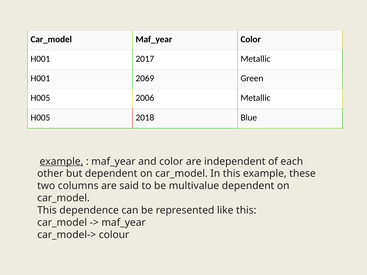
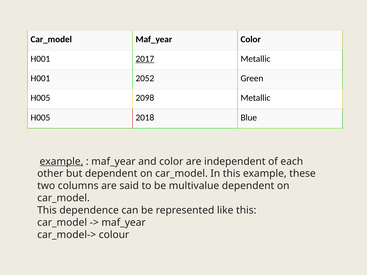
2017 underline: none -> present (145, 59)
2069: 2069 -> 2052 (145, 78)
2006: 2006 -> 2098 (145, 98)
